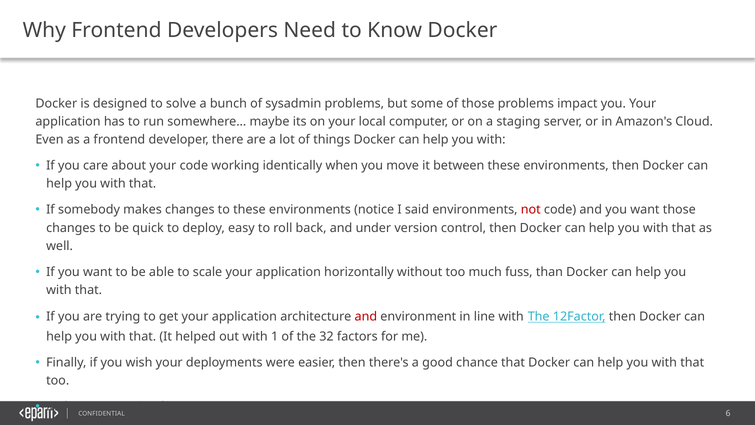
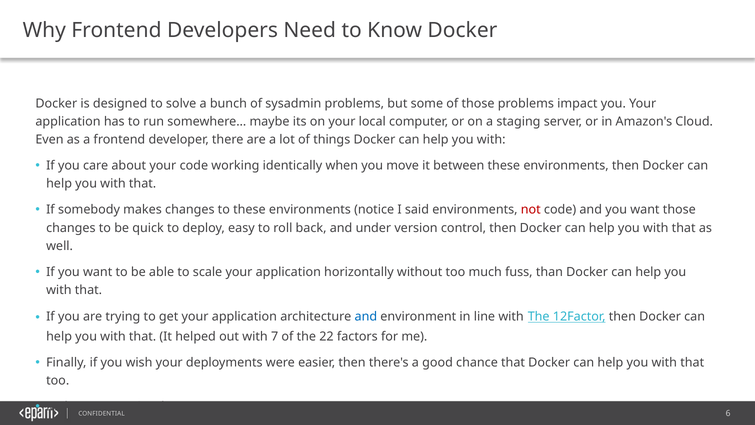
and colour: red -> blue (366, 316)
1: 1 -> 7 (275, 336)
32: 32 -> 22 (326, 336)
